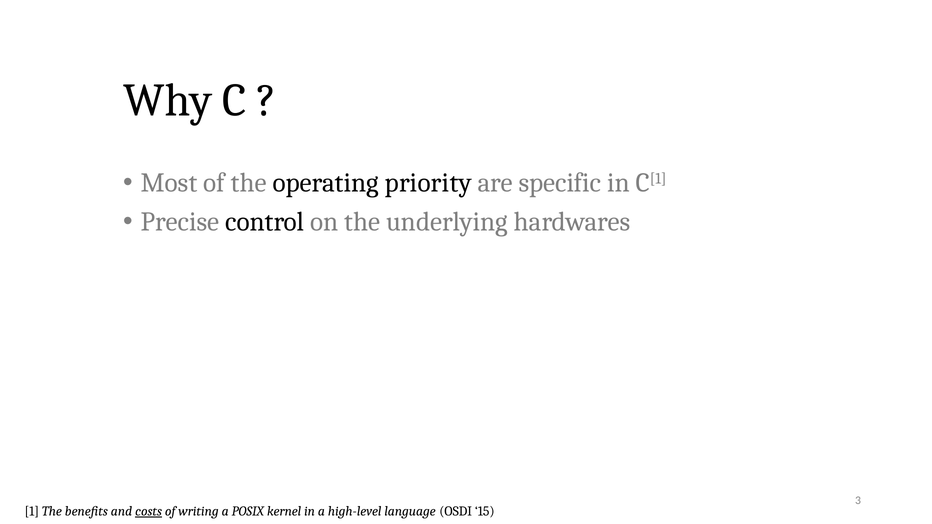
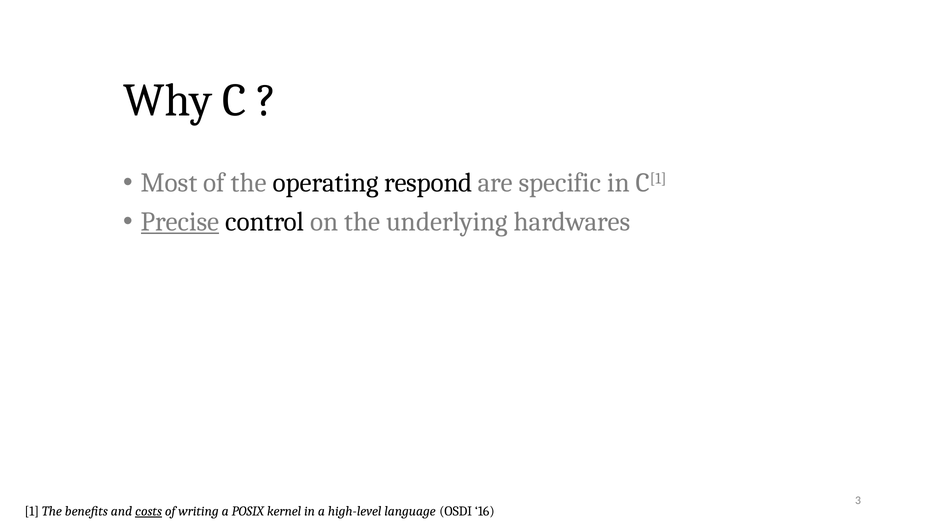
priority: priority -> respond (428, 183)
Precise underline: none -> present (180, 222)
15: 15 -> 16 (485, 511)
